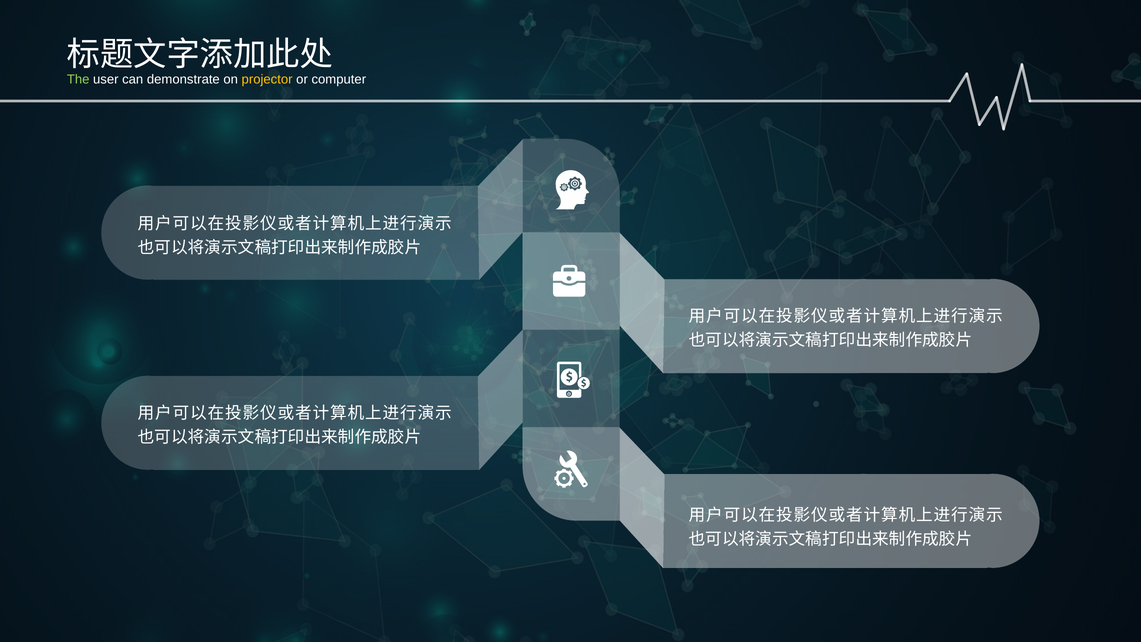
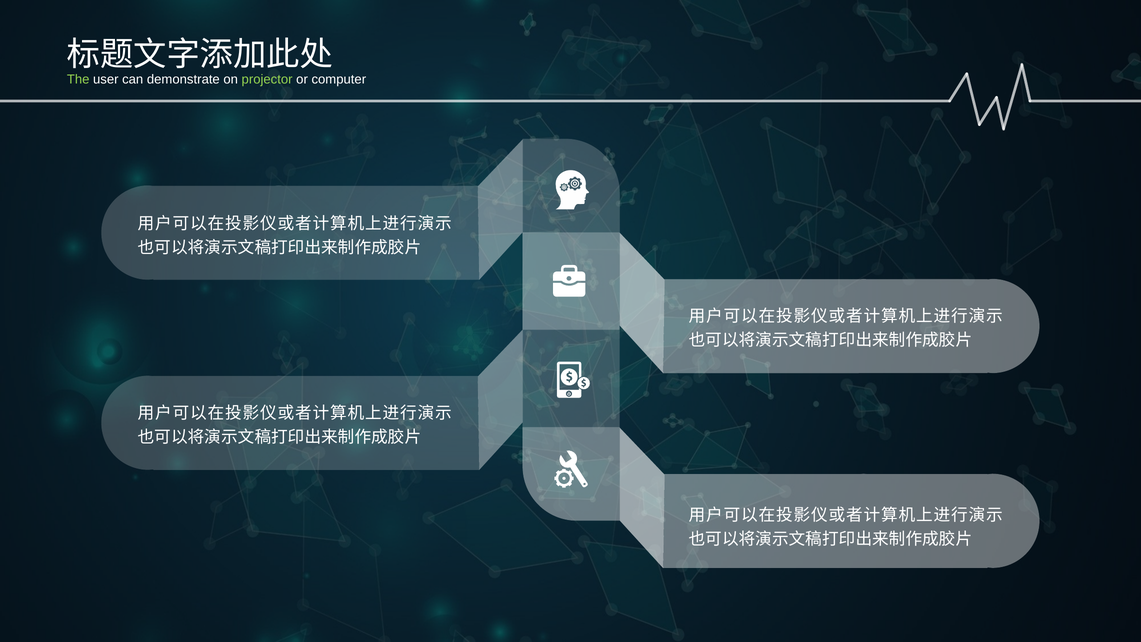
projector colour: yellow -> light green (267, 80)
